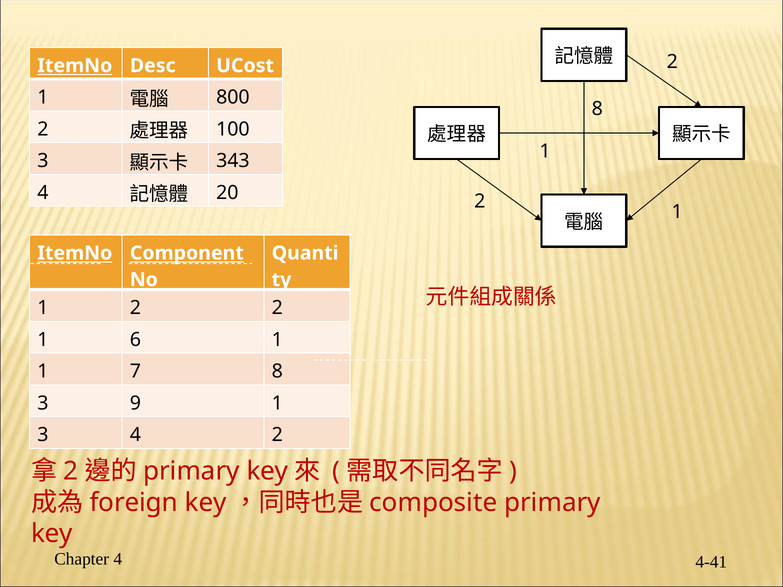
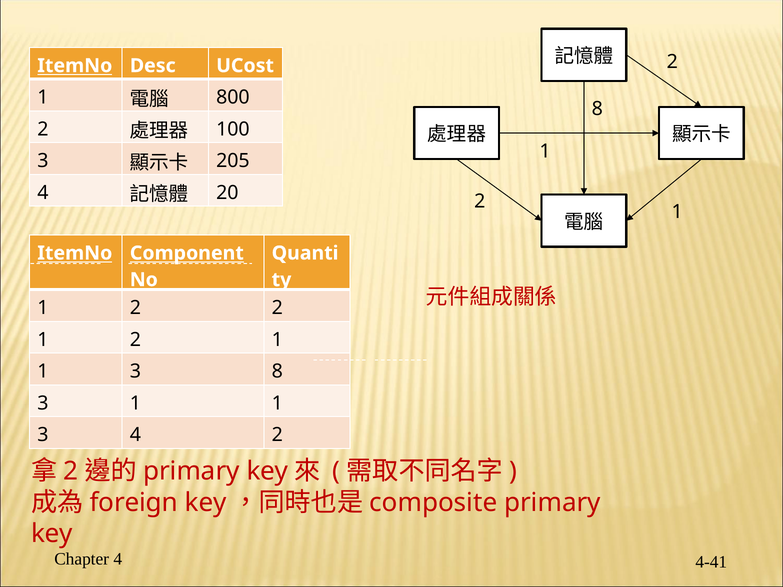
343: 343 -> 205 (233, 161)
6: 6 -> 2 (135, 340)
7: 7 -> 3 (135, 372)
3 9: 9 -> 1 (135, 403)
